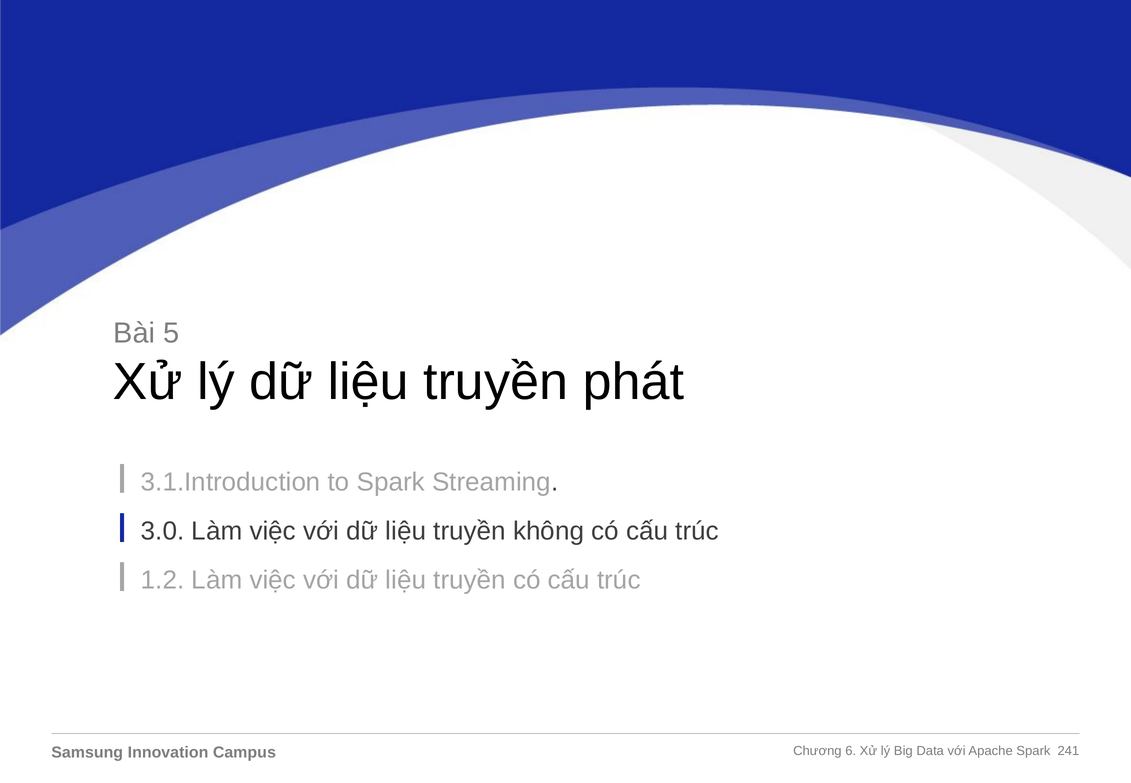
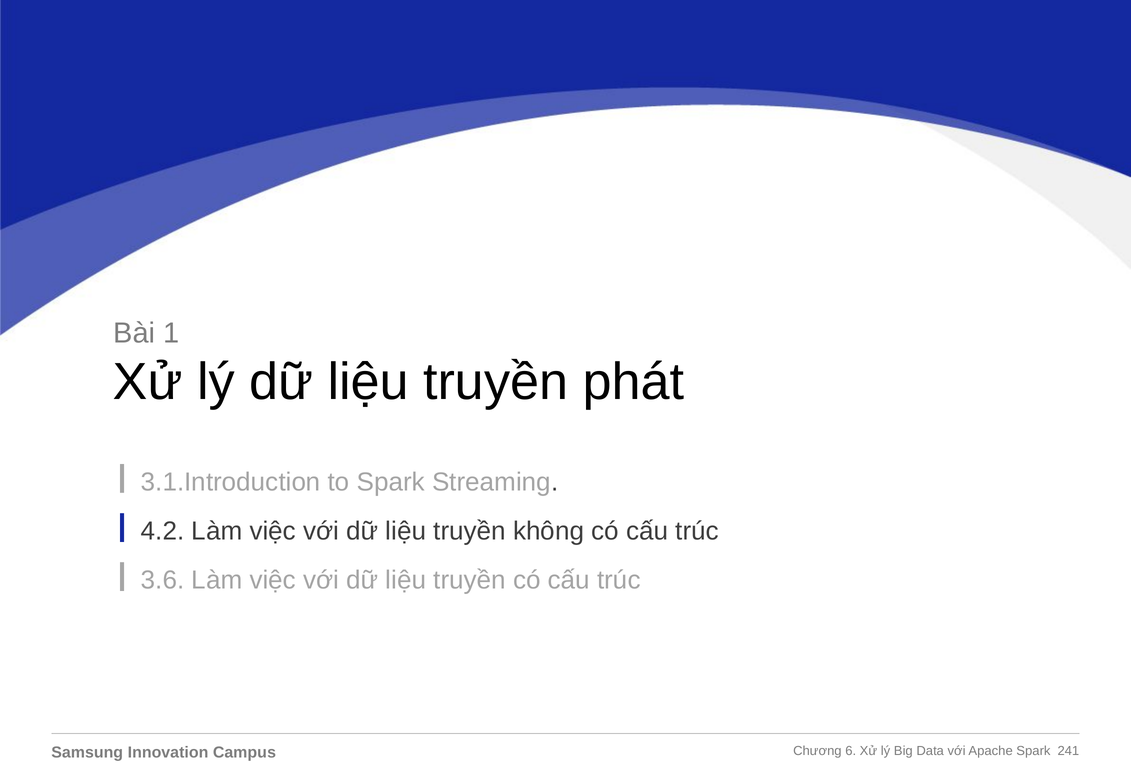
5: 5 -> 1 (171, 333)
3.0: 3.0 -> 4.2 (163, 531)
1.2: 1.2 -> 3.6 (163, 580)
